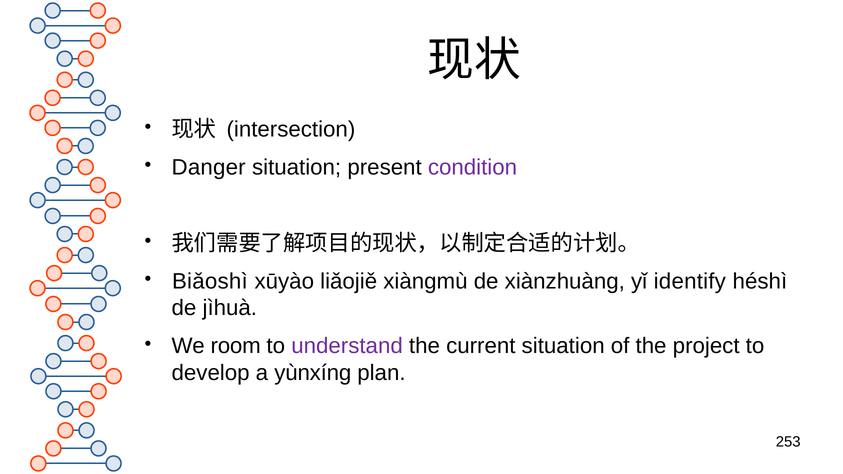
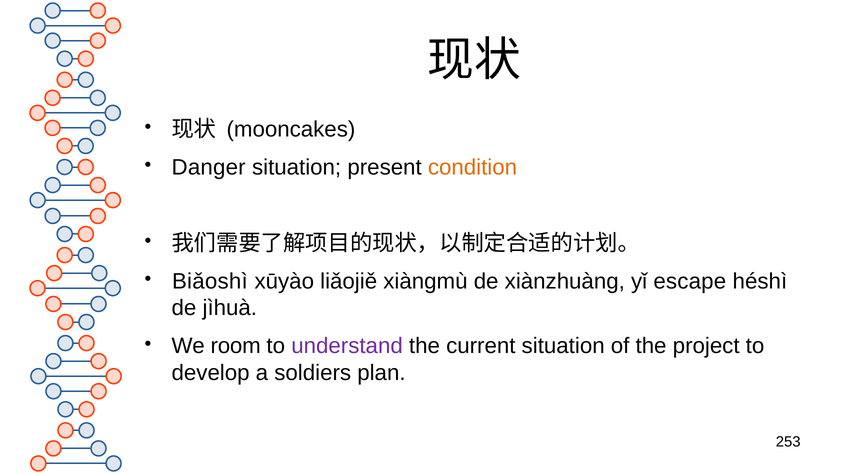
intersection: intersection -> mooncakes (291, 129)
condition colour: purple -> orange (473, 167)
identify: identify -> escape (690, 281)
yùnxíng: yùnxíng -> soldiers (313, 373)
